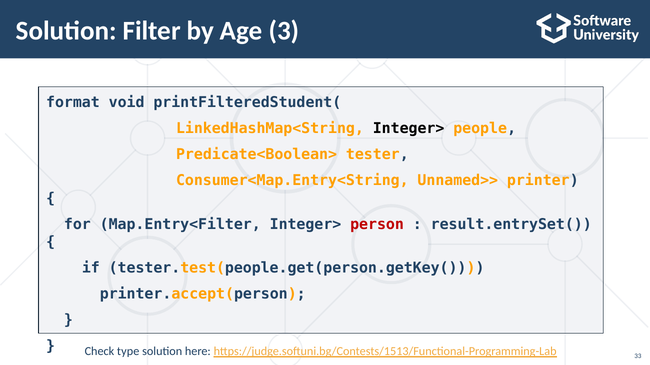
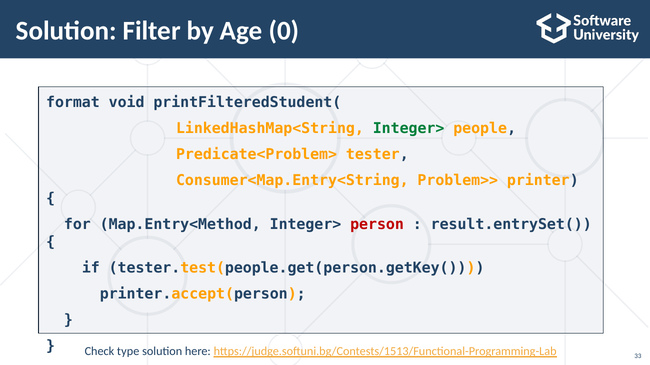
3: 3 -> 0 (284, 31)
Integer> colour: black -> green (409, 129)
Predicate<Boolean>: Predicate<Boolean> -> Predicate<Problem> (257, 155)
Unnamed>>: Unnamed>> -> Problem>> (458, 181)
Map.Entry<Filter: Map.Entry<Filter -> Map.Entry<Method (180, 224)
